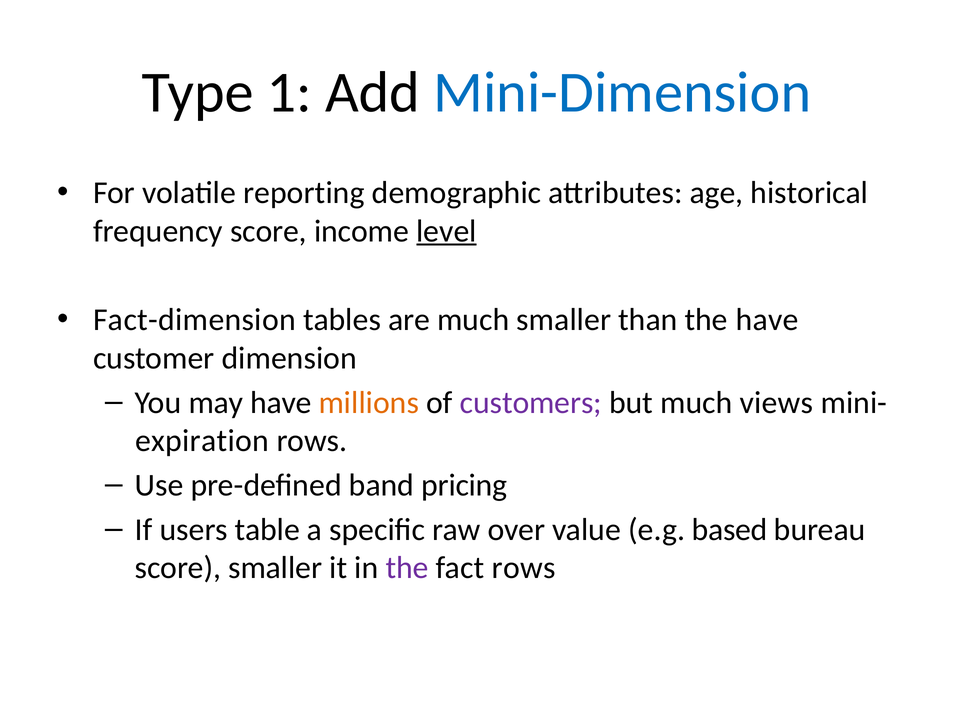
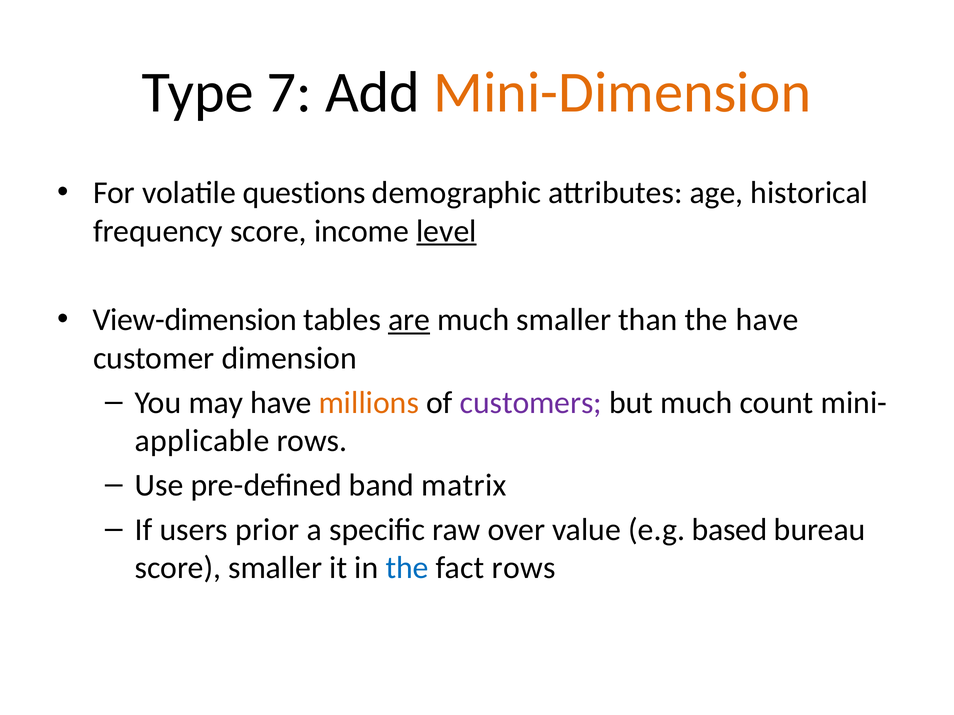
1: 1 -> 7 (289, 92)
Mini-Dimension colour: blue -> orange (622, 92)
reporting: reporting -> questions (304, 193)
Fact-dimension: Fact-dimension -> View-dimension (195, 320)
are underline: none -> present (409, 320)
views: views -> count (777, 403)
expiration: expiration -> applicable (202, 441)
pricing: pricing -> matrix (464, 486)
table: table -> prior (267, 530)
the colour: purple -> blue (407, 568)
